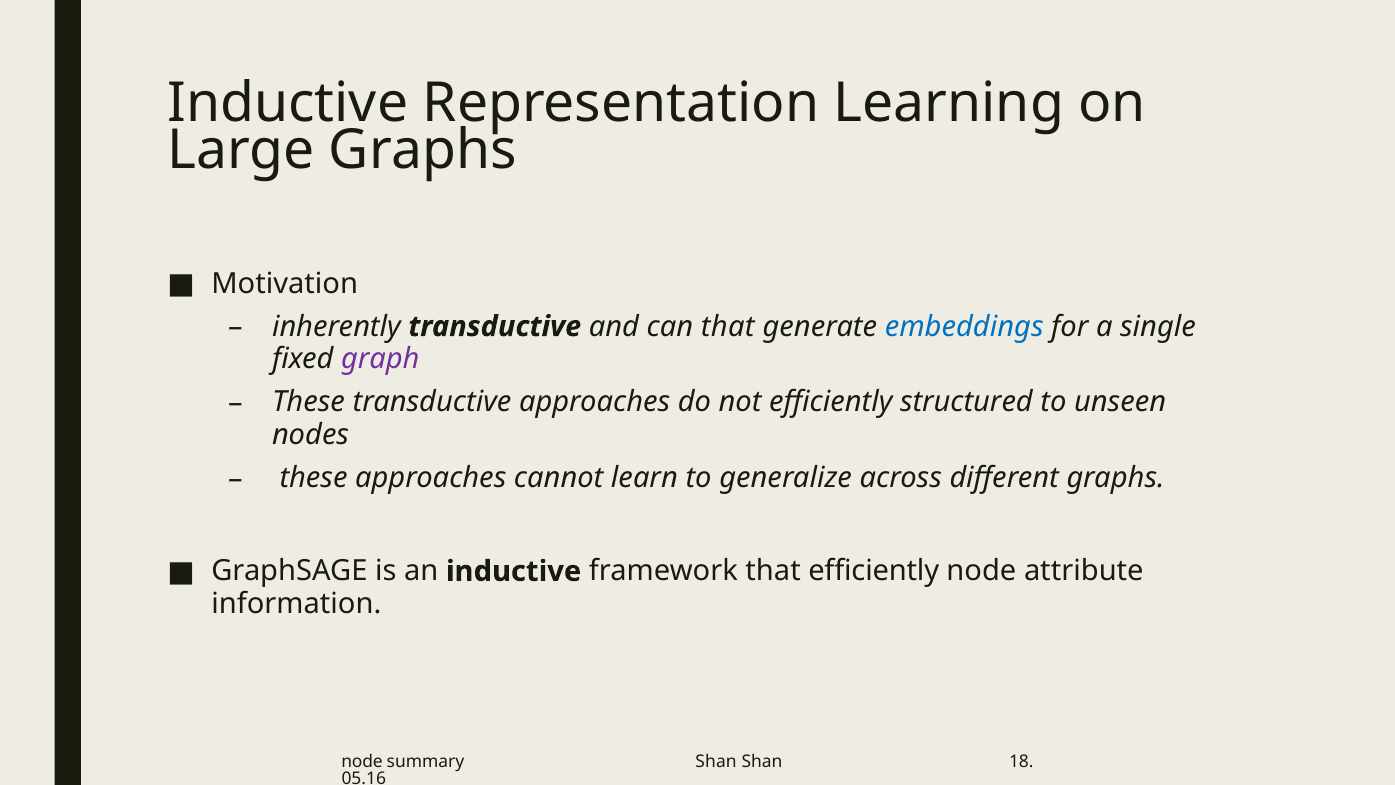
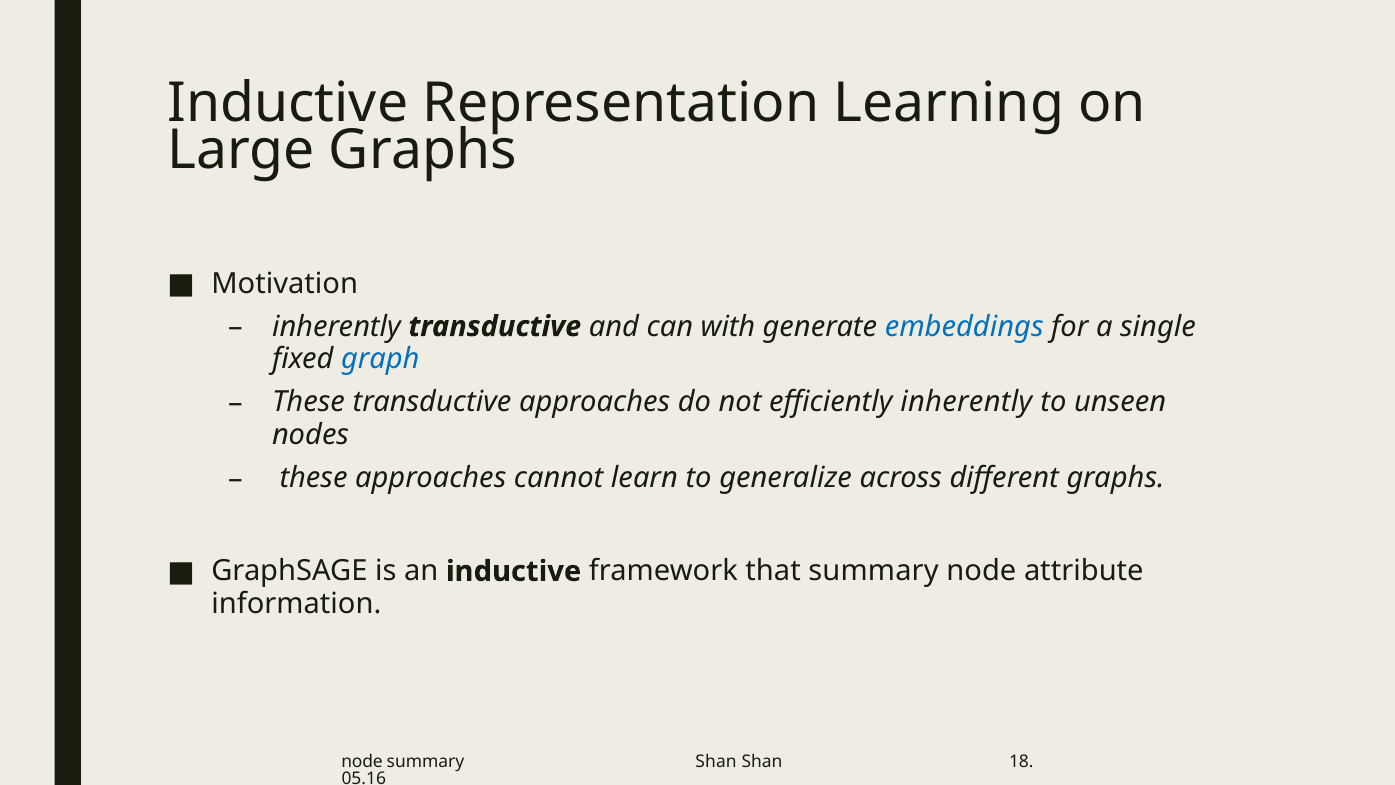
can that: that -> with (728, 326)
graph colour: purple -> blue (380, 359)
efficiently structured: structured -> inherently (966, 402)
that efficiently: efficiently -> summary (874, 571)
